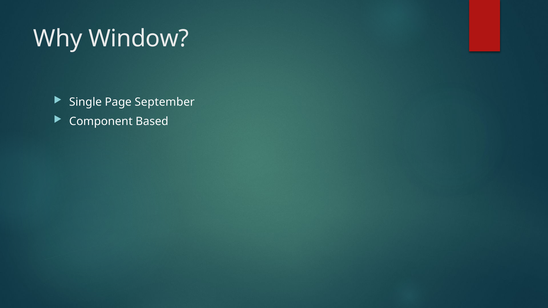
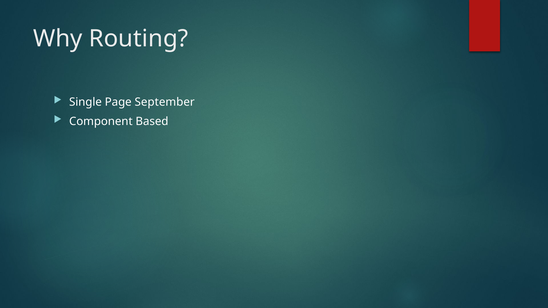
Window: Window -> Routing (138, 38)
